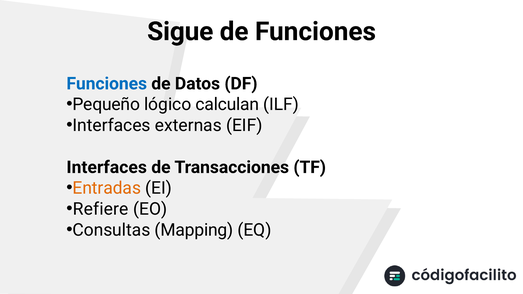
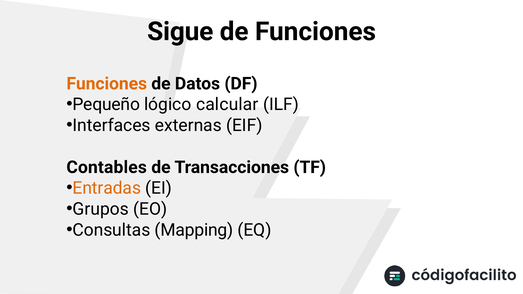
Funciones colour: blue -> orange (107, 84)
calculan: calculan -> calcular (227, 105)
Interfaces: Interfaces -> Contables (107, 167)
Refiere: Refiere -> Grupos (101, 209)
